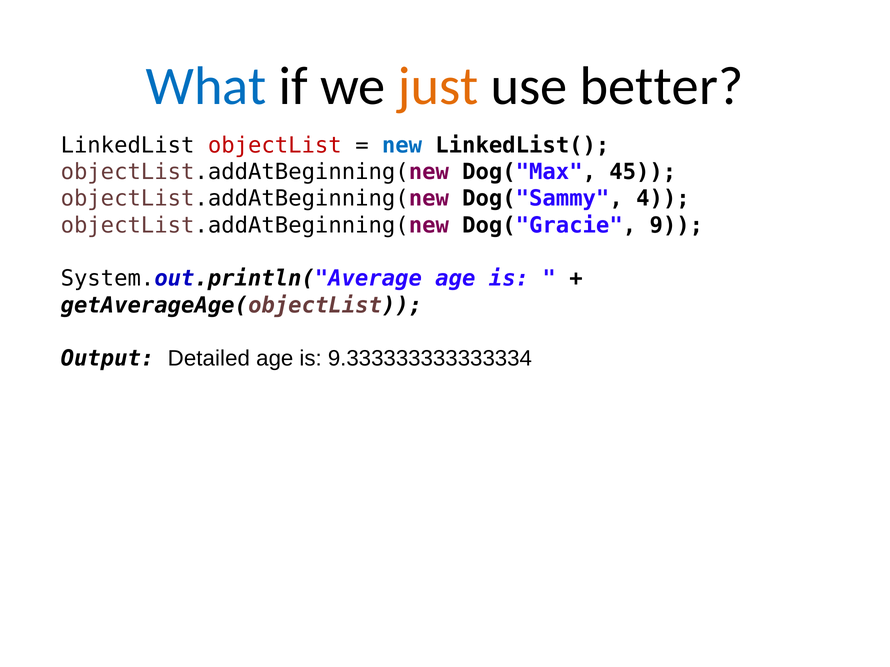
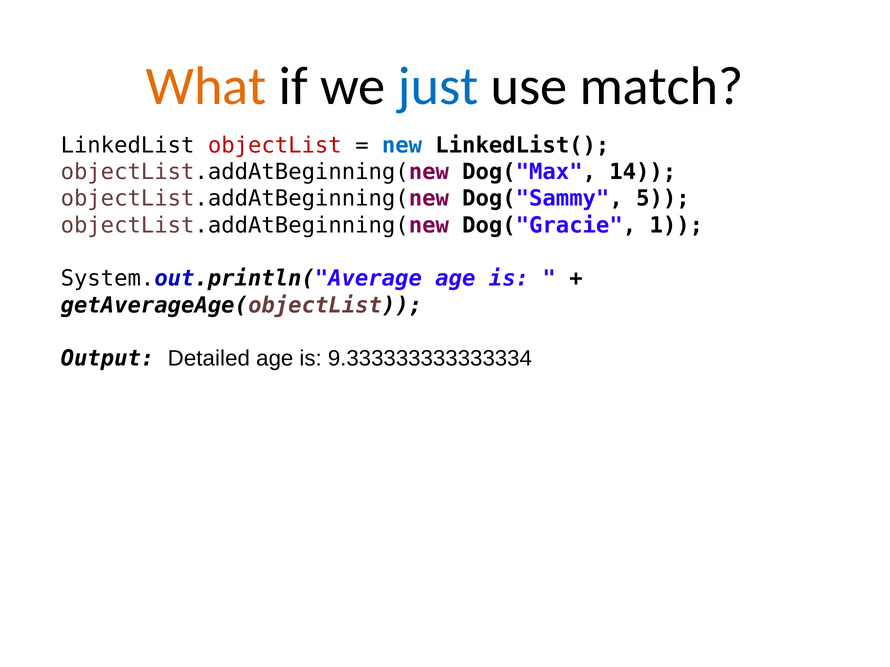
What colour: blue -> orange (206, 86)
just colour: orange -> blue (438, 86)
better: better -> match (662, 86)
45: 45 -> 14 (643, 172)
4: 4 -> 5 (663, 199)
9: 9 -> 1 (676, 225)
